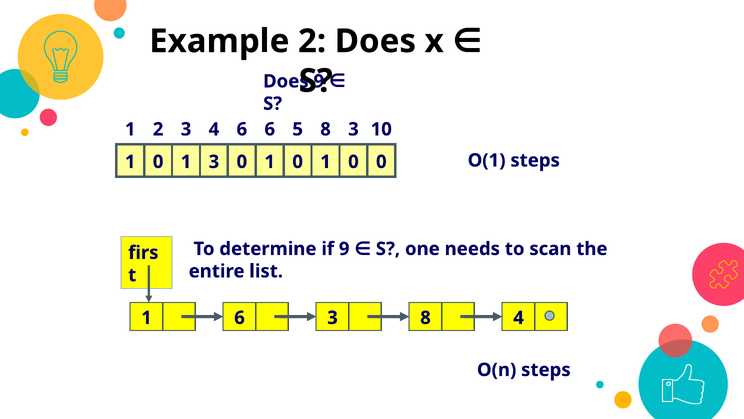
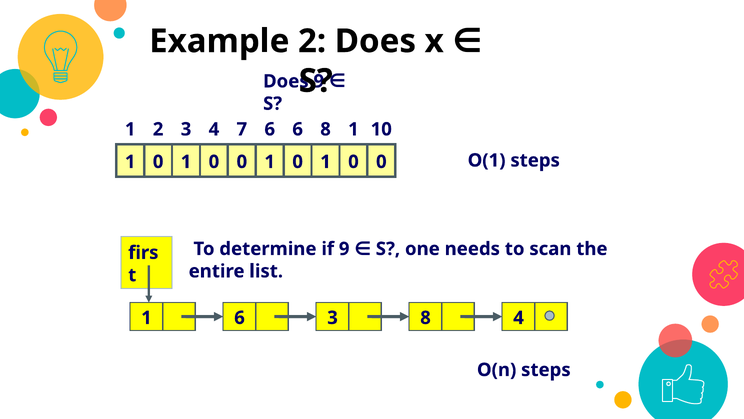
4 6: 6 -> 7 (242, 129)
6 5: 5 -> 6 (298, 129)
8 3: 3 -> 1 (353, 129)
3: 3 -> 0 (214, 162)
